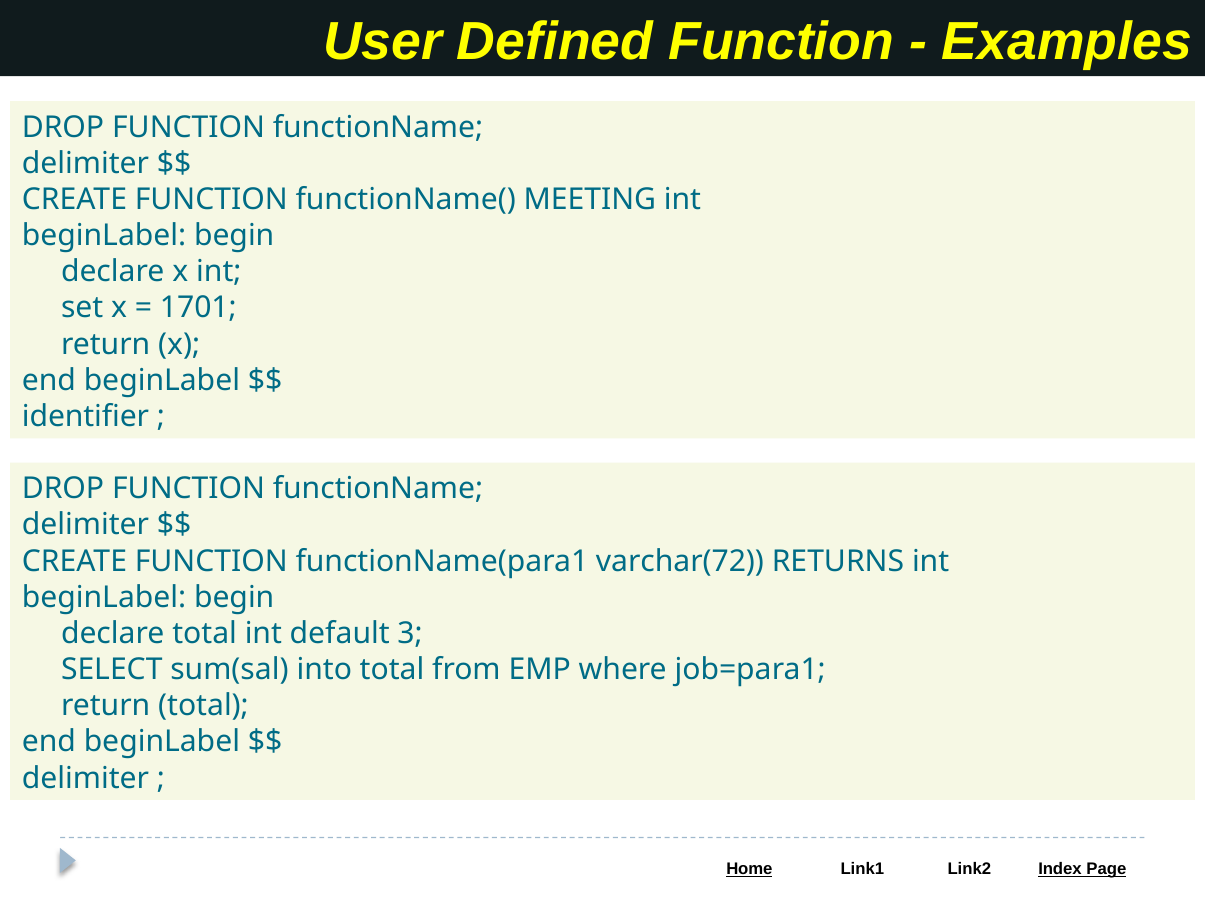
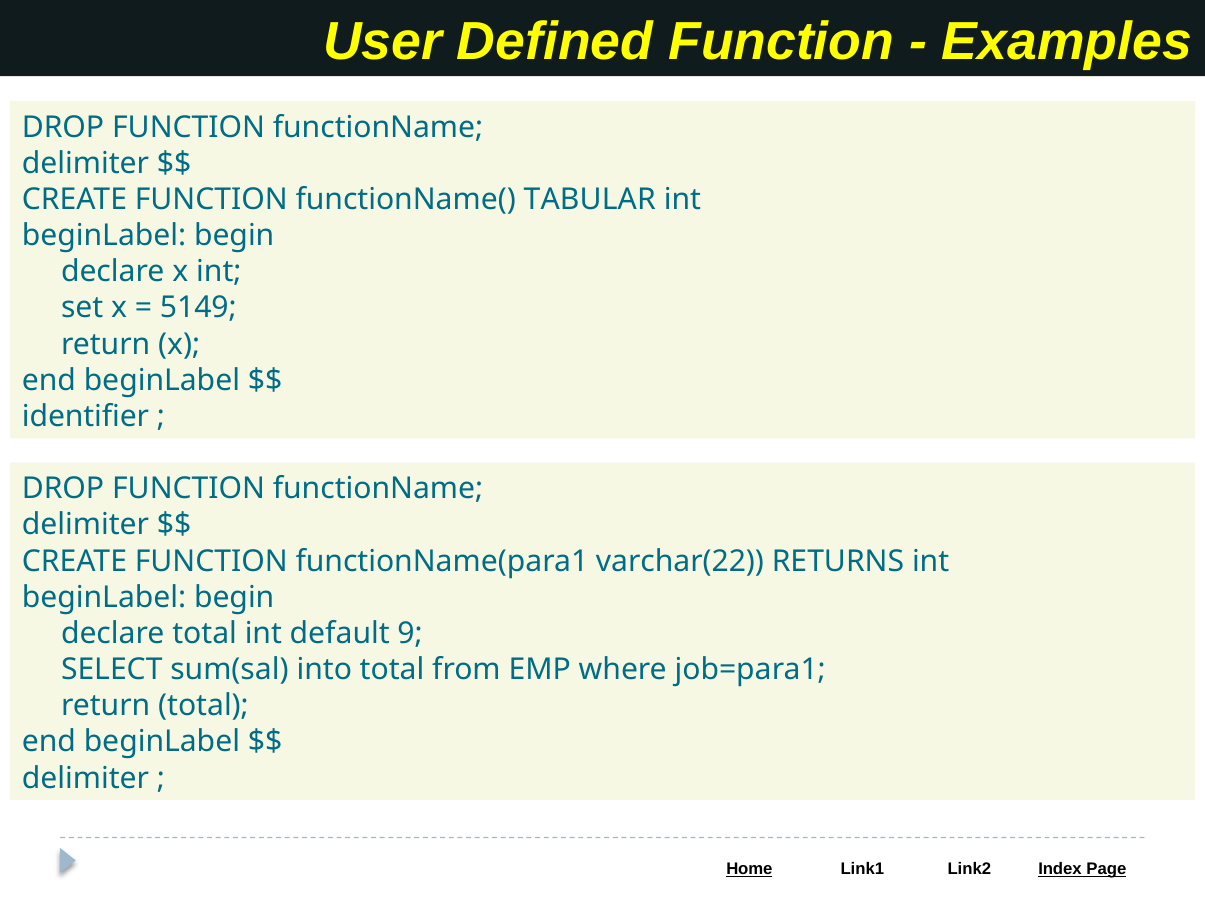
MEETING: MEETING -> TABULAR (590, 200)
1701: 1701 -> 5149 (198, 308)
varchar(72: varchar(72 -> varchar(22 (680, 561)
3: 3 -> 9 (410, 633)
